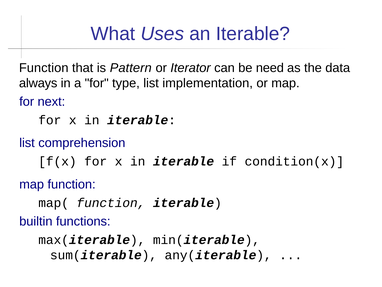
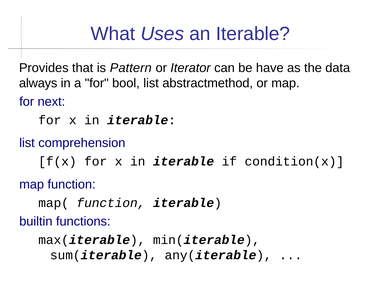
Function: Function -> Provides (44, 68)
need: need -> have (270, 68)
type: type -> bool (126, 83)
implementation: implementation -> abstractmethod (208, 83)
